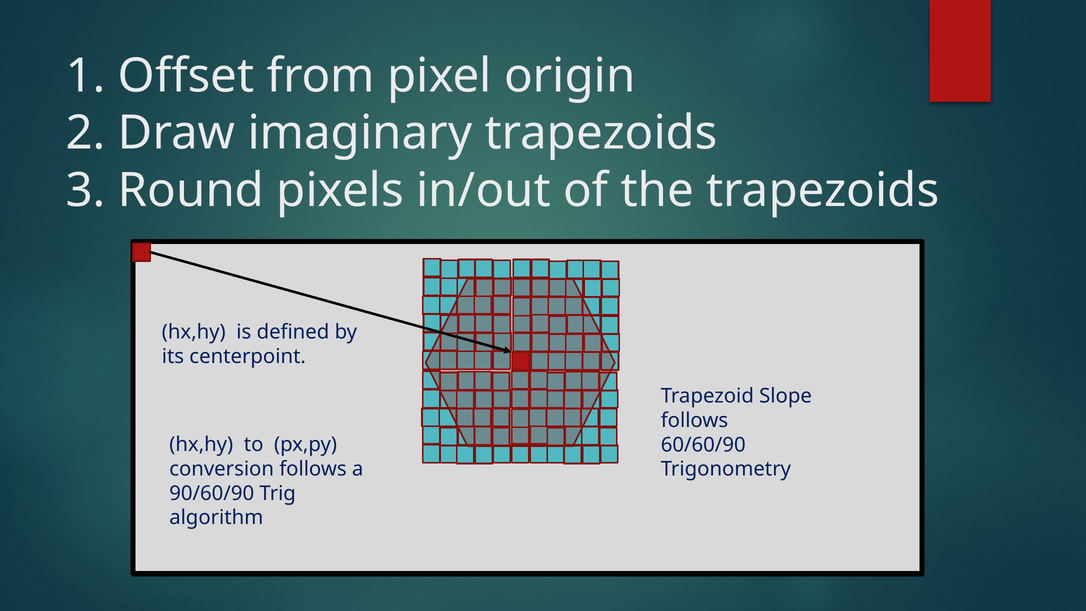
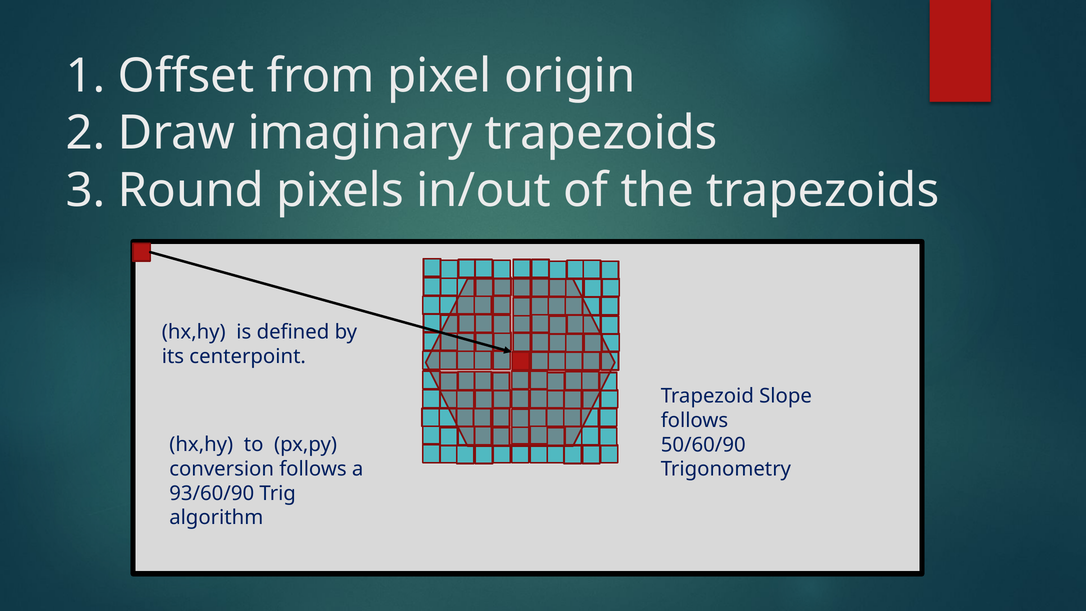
60/60/90: 60/60/90 -> 50/60/90 (703, 445)
90/60/90: 90/60/90 -> 93/60/90 (212, 493)
